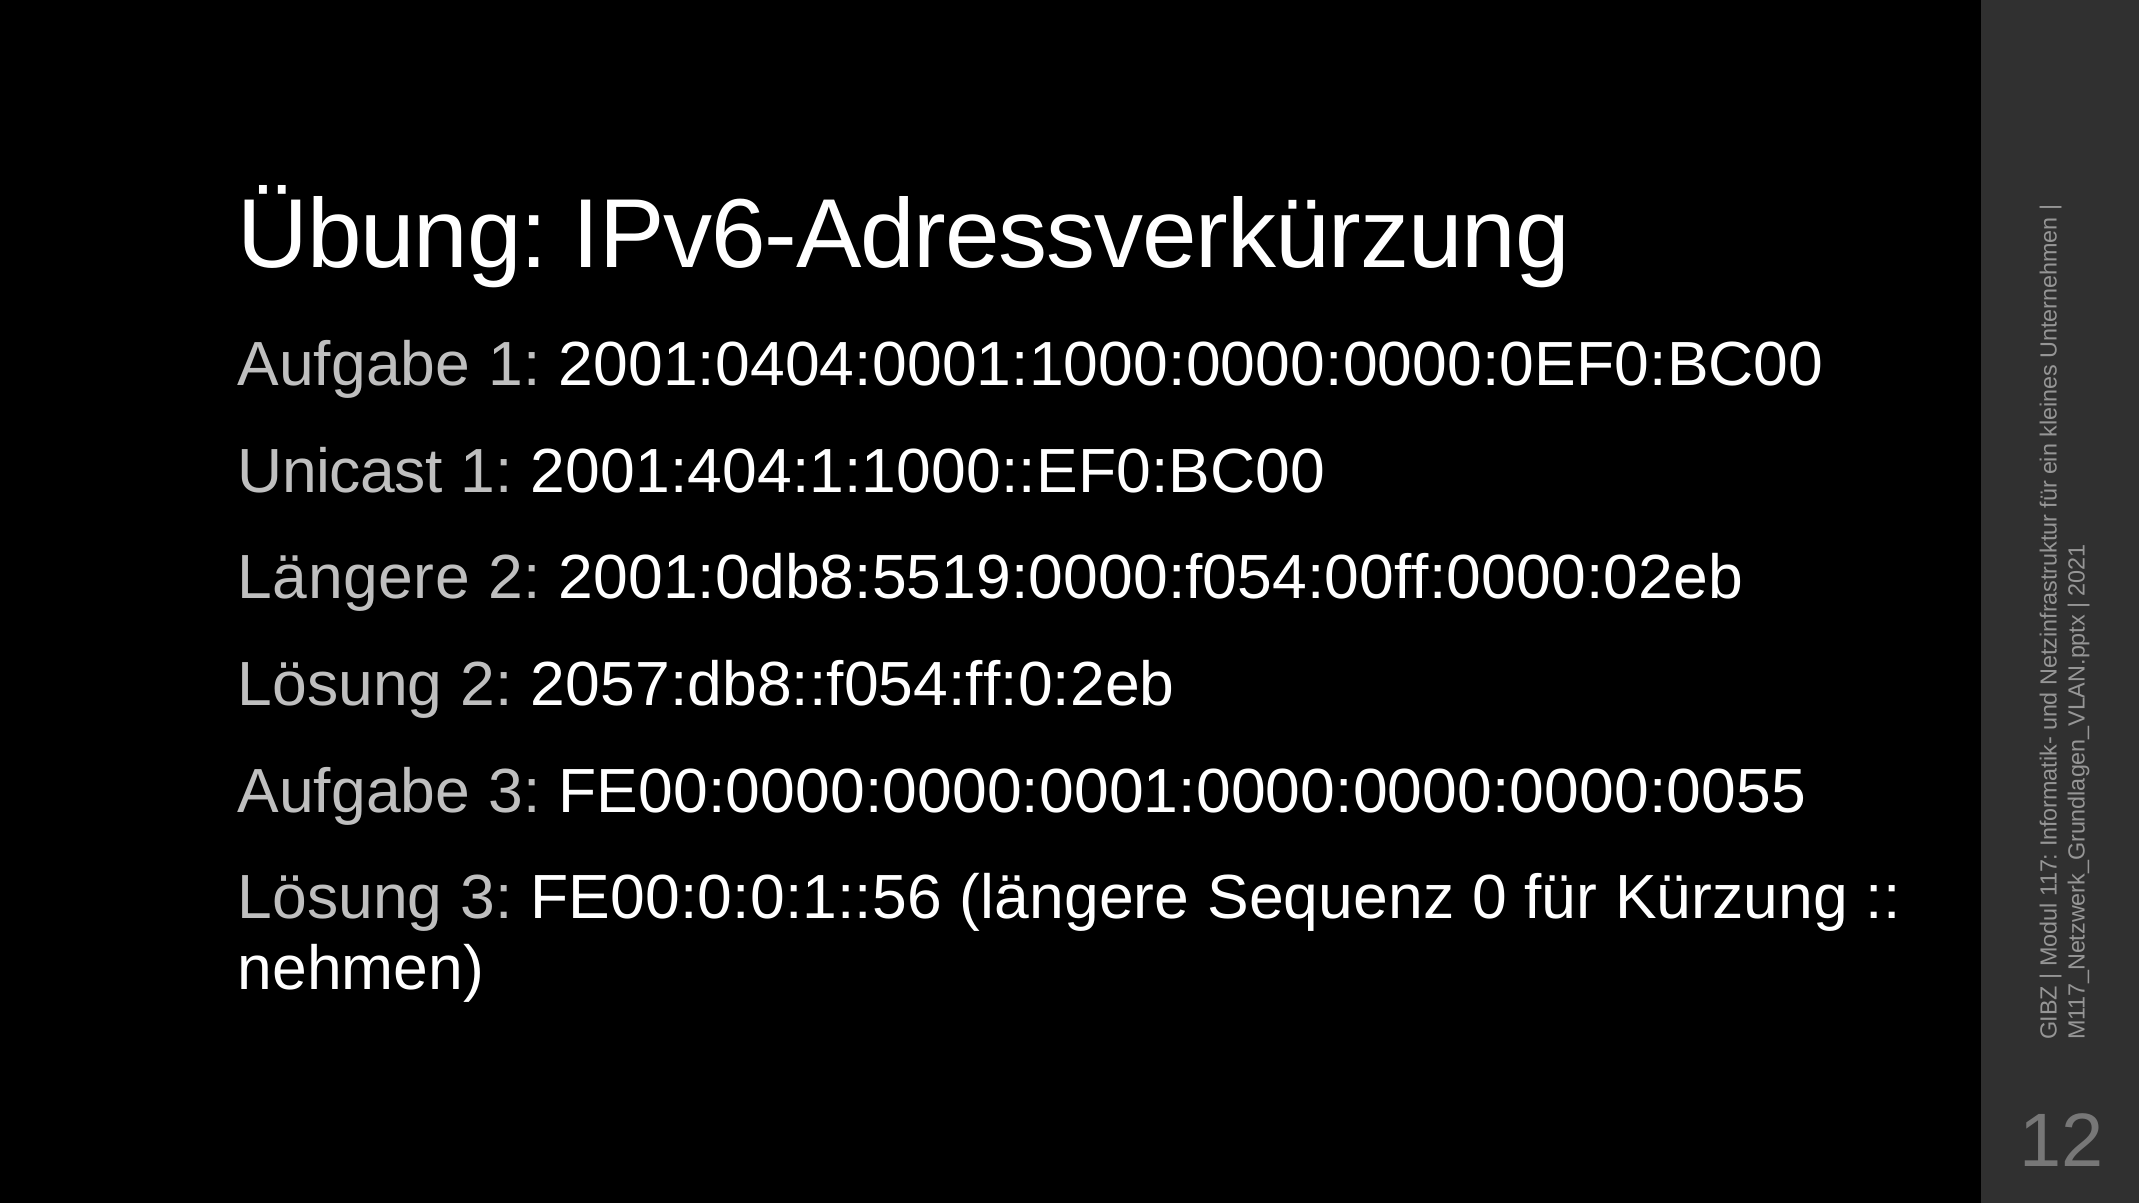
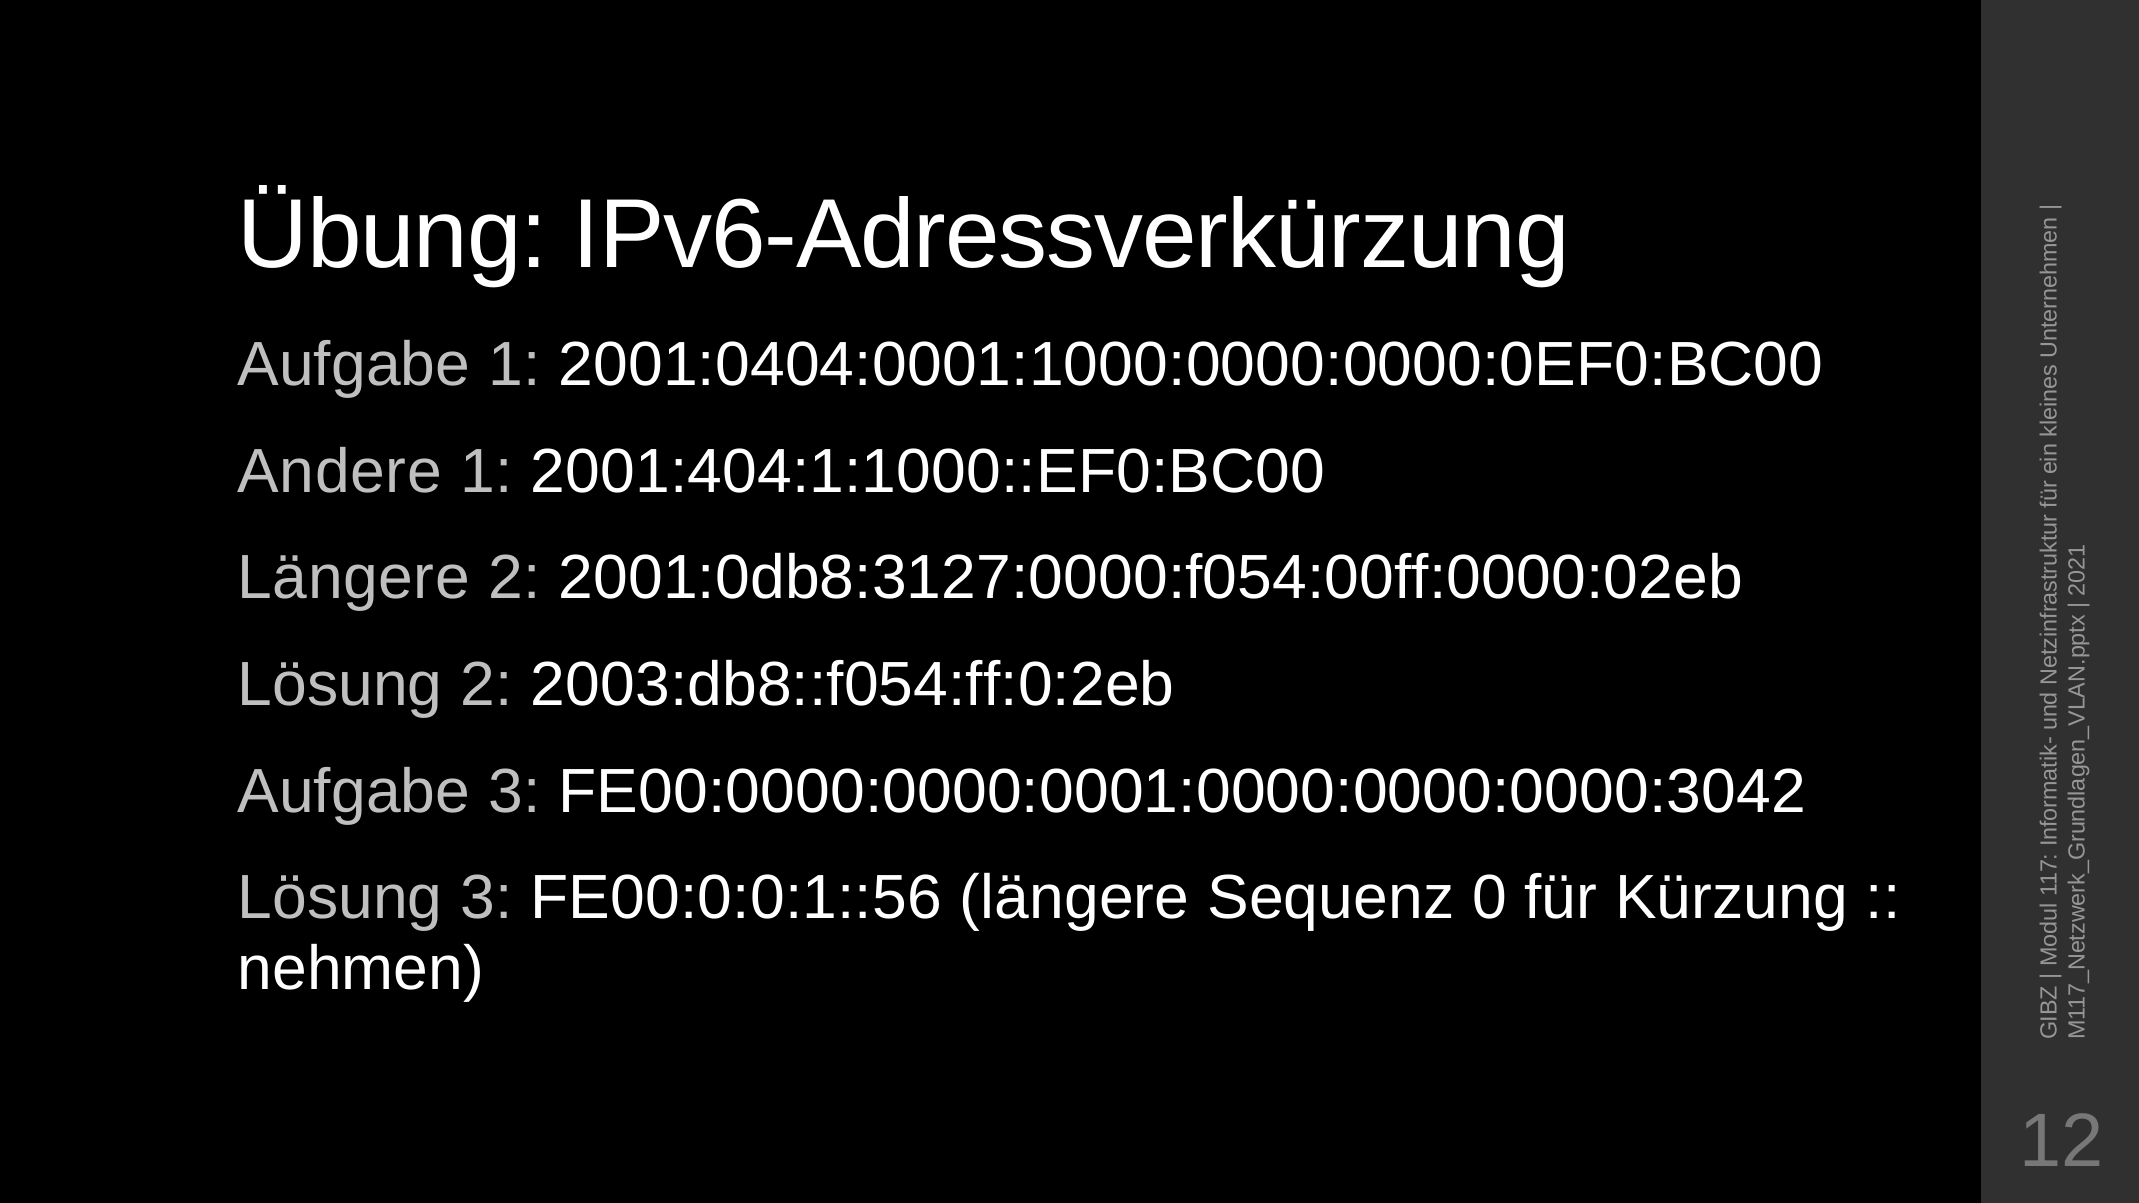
Unicast: Unicast -> Andere (340, 472)
2001:0db8:5519:0000:f054:00ff:0000:02eb: 2001:0db8:5519:0000:f054:00ff:0000:02eb -> 2001:0db8:3127:0000:f054:00ff:0000:02eb (1151, 578)
2057:db8::f054:ff:0:2eb: 2057:db8::f054:ff:0:2eb -> 2003:db8::f054:ff:0:2eb (853, 685)
FE00:0000:0000:0001:0000:0000:0000:0055: FE00:0000:0000:0001:0000:0000:0000:0055 -> FE00:0000:0000:0001:0000:0000:0000:3042 (1182, 792)
